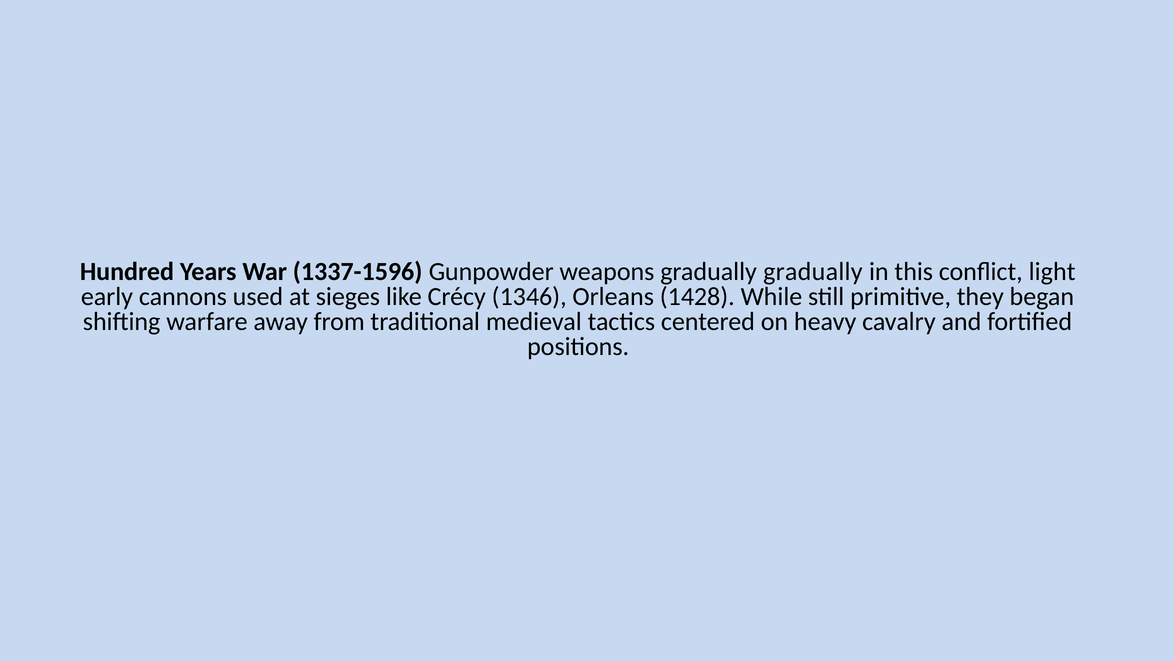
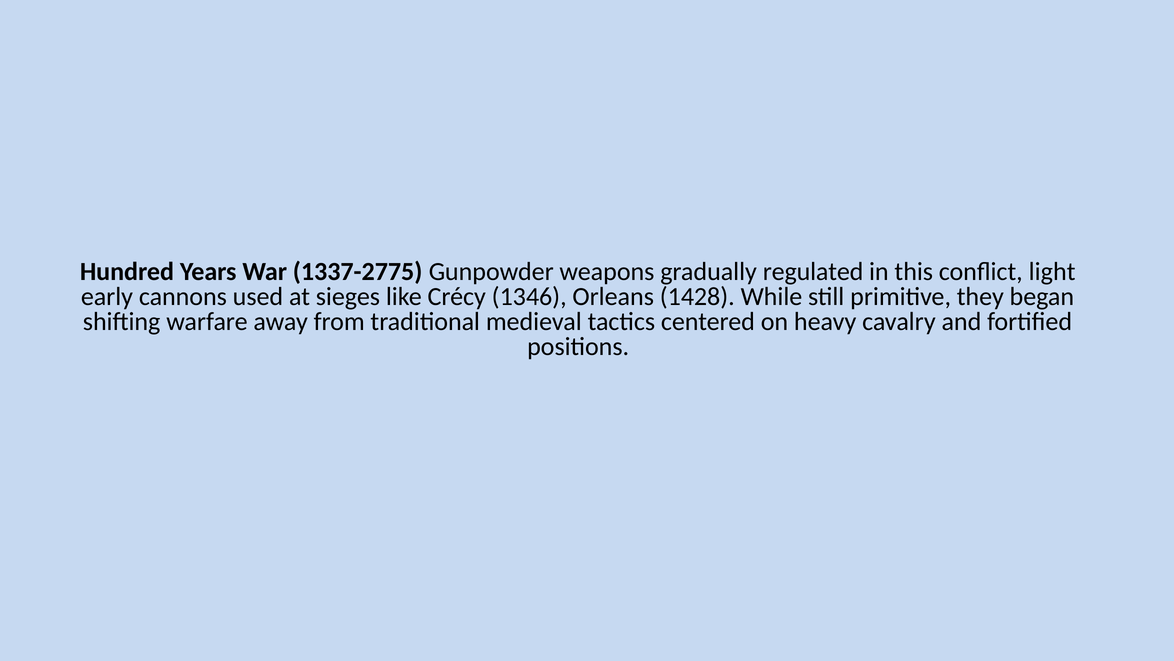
1337-1596: 1337-1596 -> 1337-2775 (358, 271)
gradually gradually: gradually -> regulated (813, 271)
